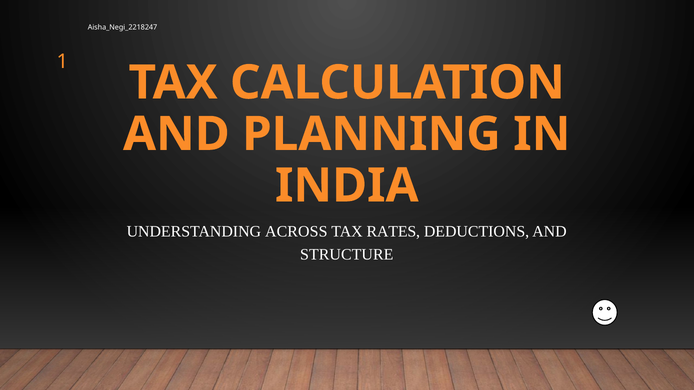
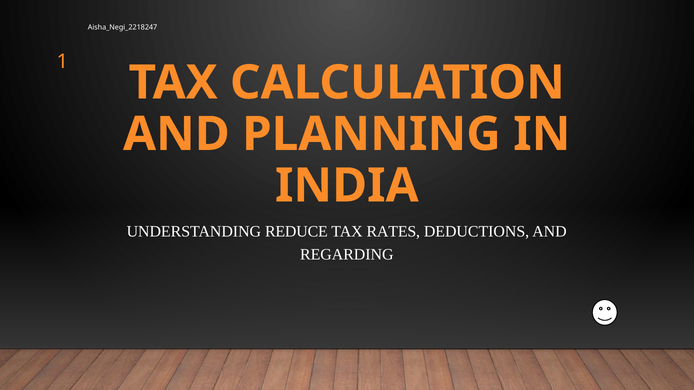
ACROSS: ACROSS -> REDUCE (296, 232)
STRUCTURE: STRUCTURE -> REGARDING (347, 255)
